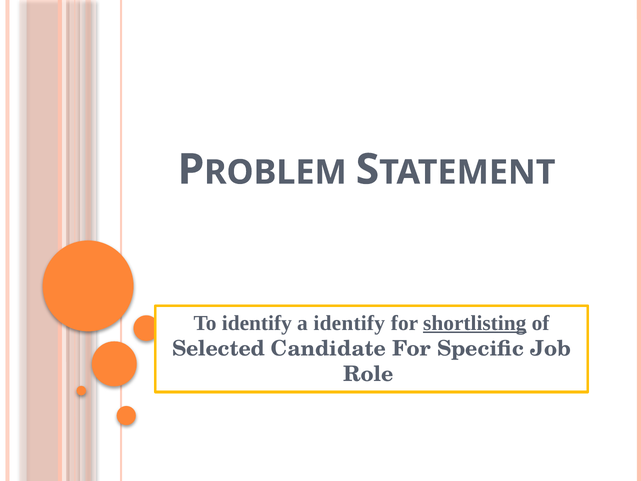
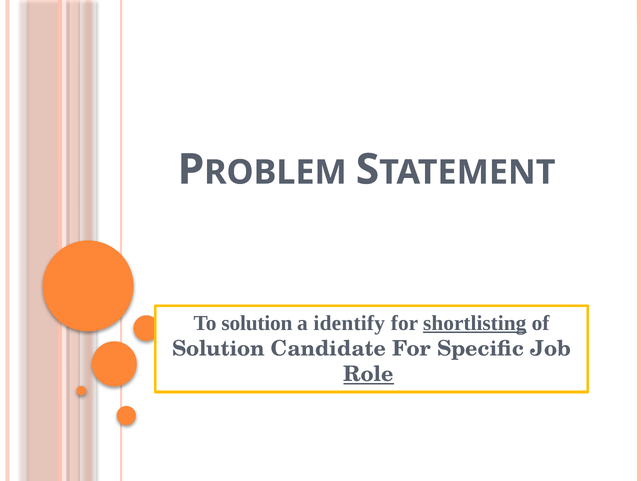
To identify: identify -> solution (257, 323)
Selected: Selected -> Solution (219, 349)
Role underline: none -> present (368, 374)
